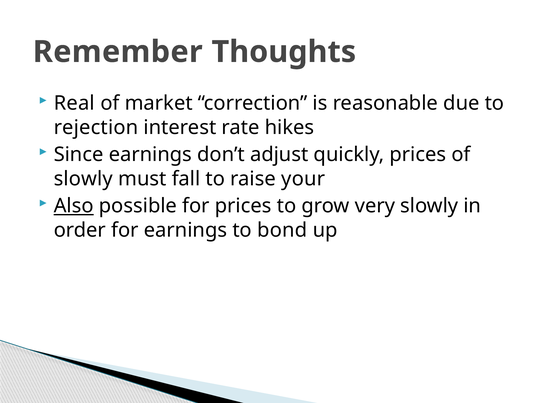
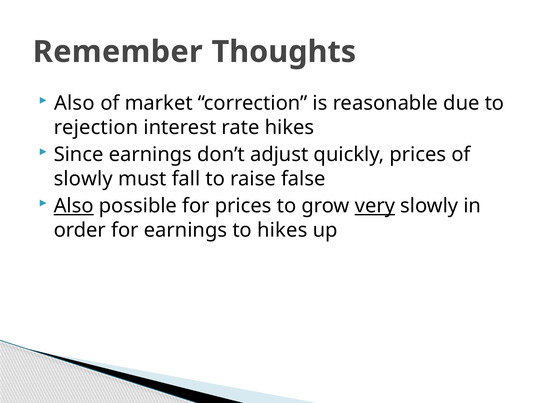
Real: Real -> Also (74, 103)
your: your -> false (303, 179)
very underline: none -> present (375, 206)
to bond: bond -> hikes (282, 230)
